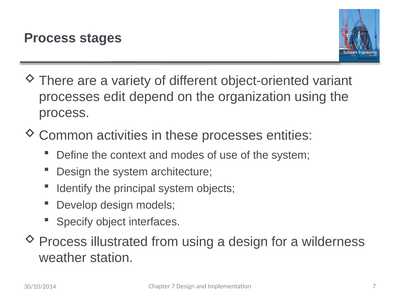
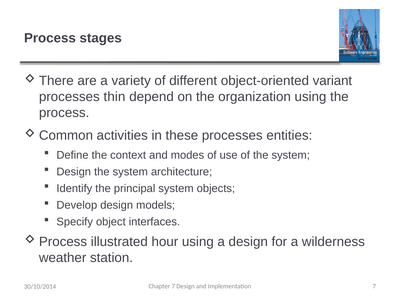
edit: edit -> thin (114, 97)
from: from -> hour (165, 242)
